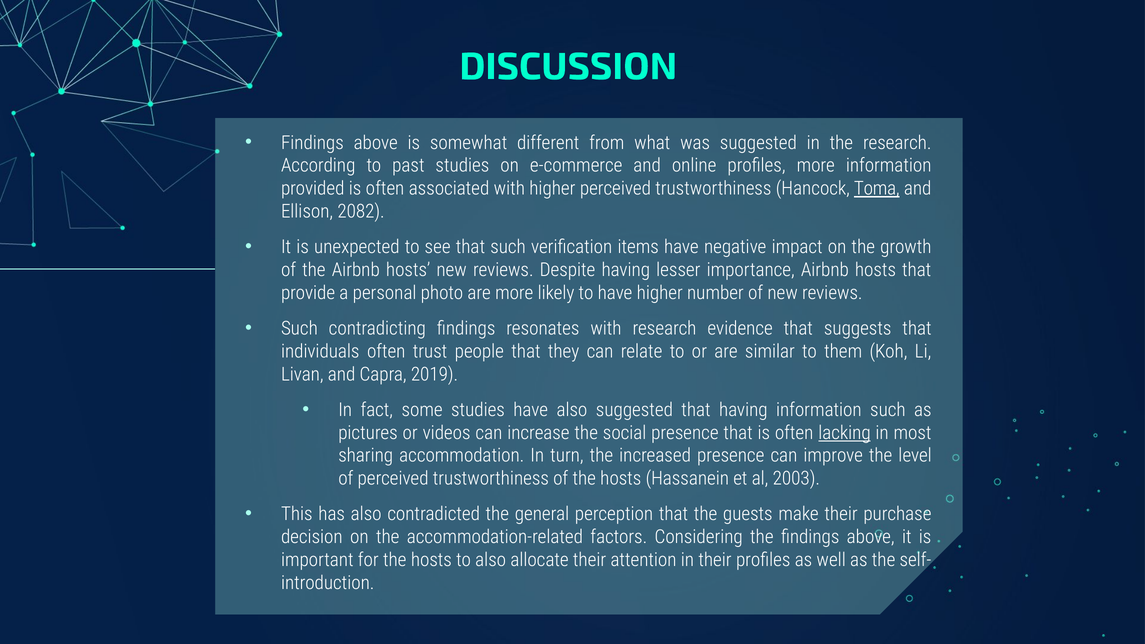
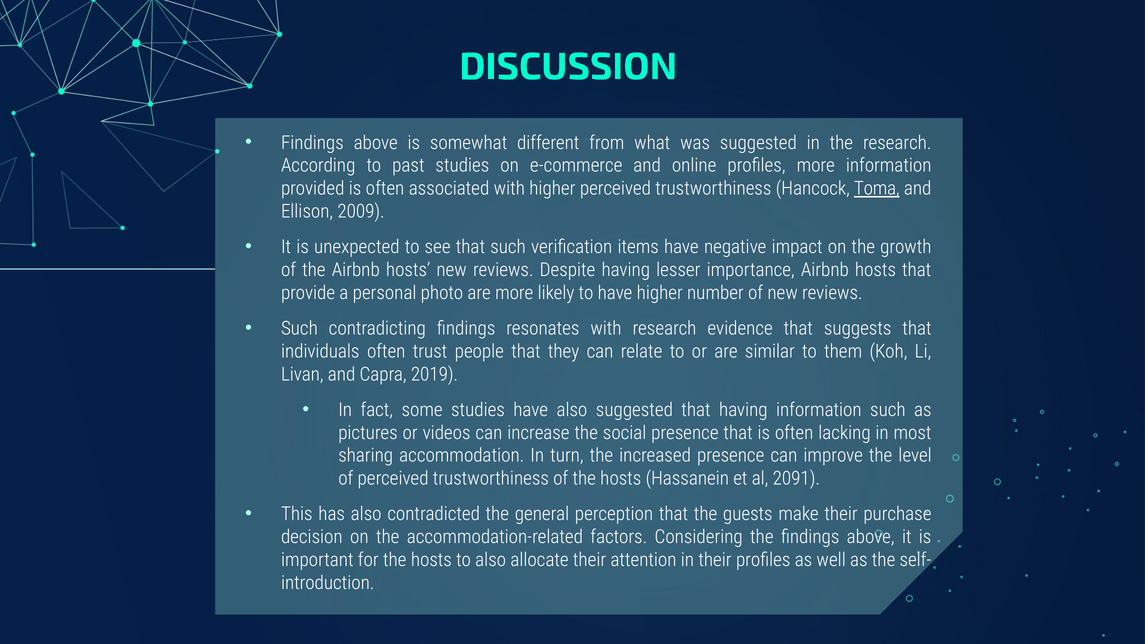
2082: 2082 -> 2009 (361, 211)
lacking underline: present -> none (845, 433)
2003: 2003 -> 2091 (796, 479)
